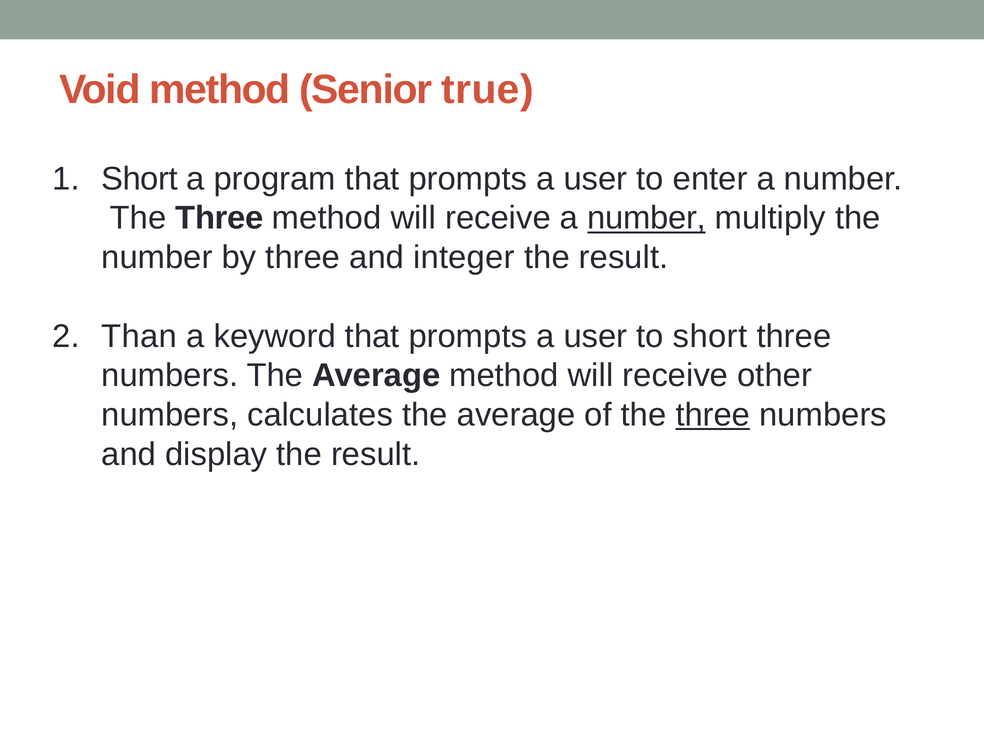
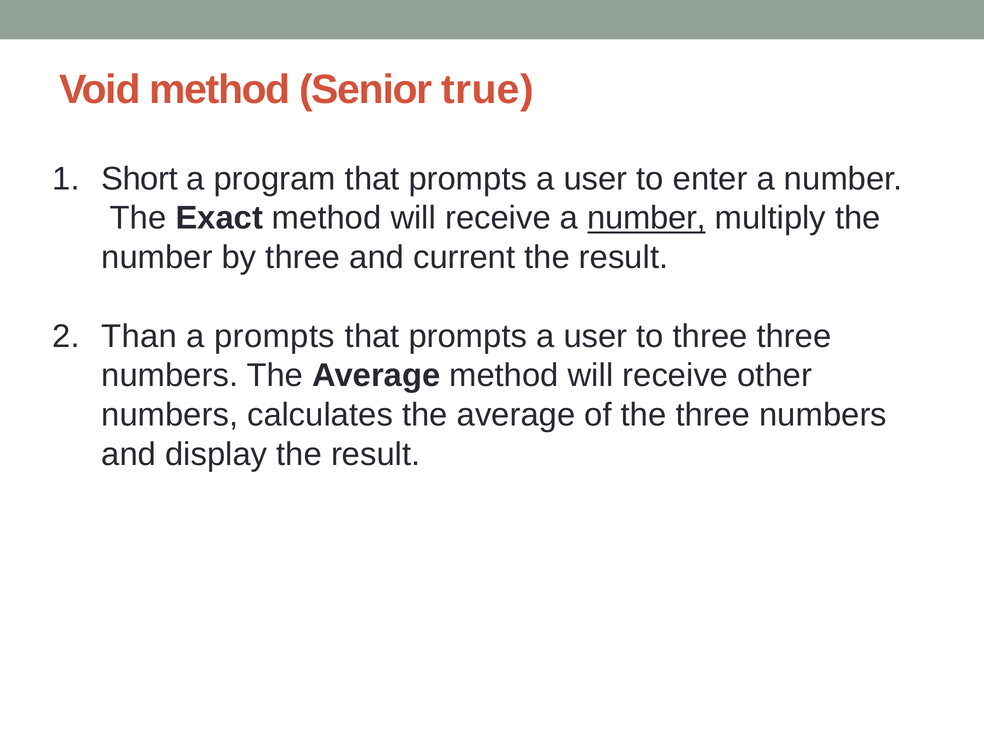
Three: Three -> Exact (219, 218)
integer: integer -> current (464, 258)
a keyword: keyword -> prompts (275, 336)
to short: short -> three (710, 336)
three underline: present -> none (713, 415)
